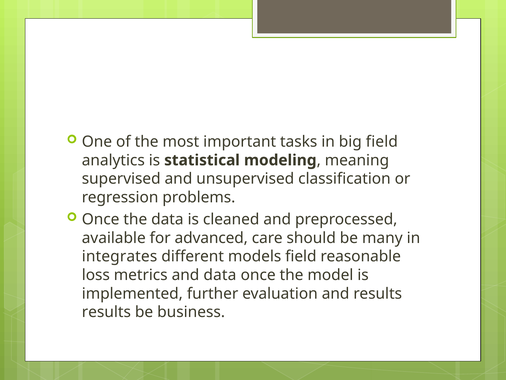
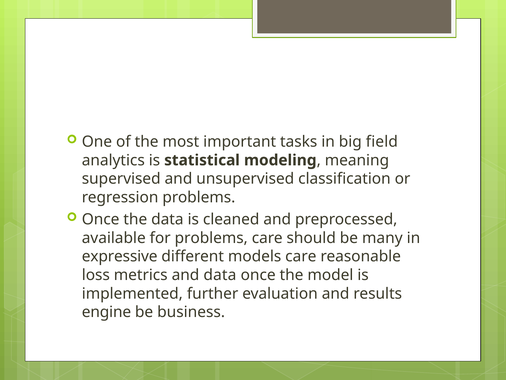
for advanced: advanced -> problems (211, 238)
integrates: integrates -> expressive (120, 256)
models field: field -> care (301, 256)
results: results -> engine (106, 312)
